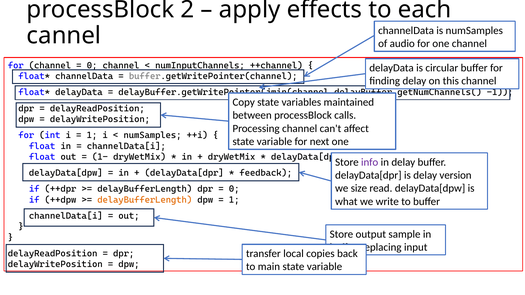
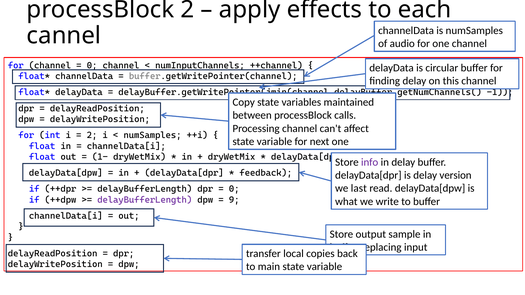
1: 1 -> 2 (92, 135)
size: size -> last (359, 189)
delayBufferLength colour: orange -> purple (145, 200)
1: 1 -> 9 (234, 200)
